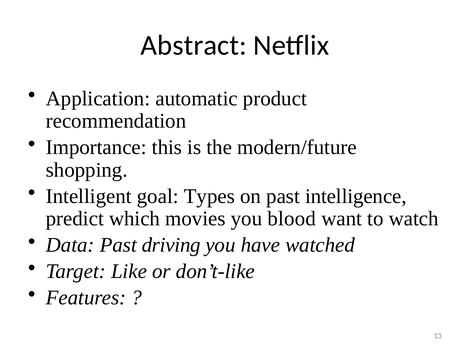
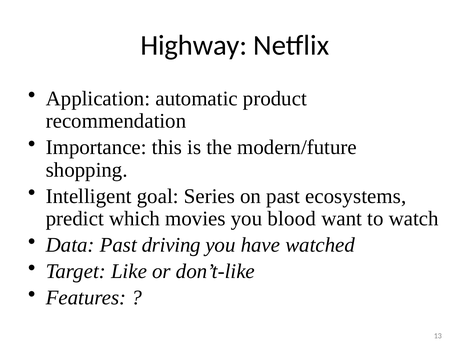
Abstract: Abstract -> Highway (194, 45)
Types: Types -> Series (209, 196)
intelligence: intelligence -> ecosystems (356, 196)
